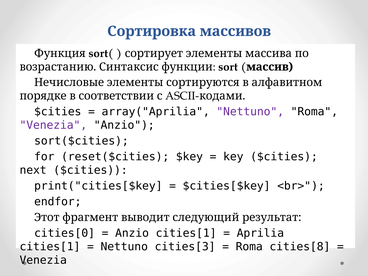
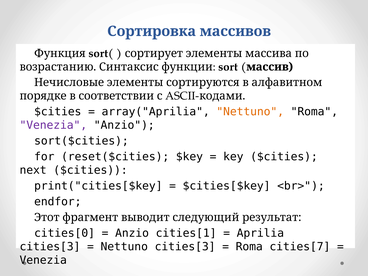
Nettuno colour: purple -> orange (250, 112)
cities[1: cities[1 -> cities[3 (50, 247)
cities[8: cities[8 -> cities[7 (300, 247)
